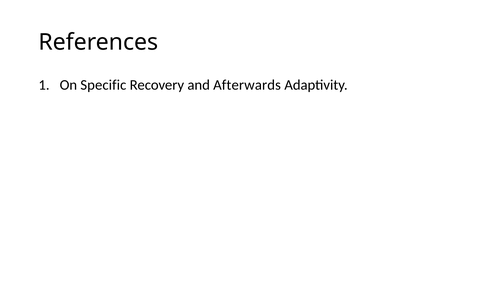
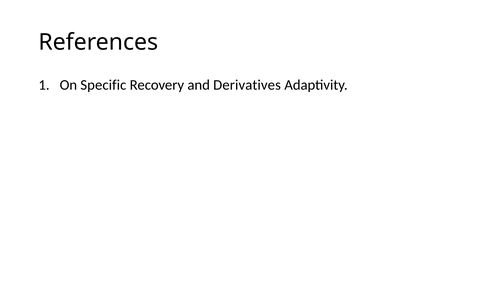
Afterwards: Afterwards -> Derivatives (247, 85)
